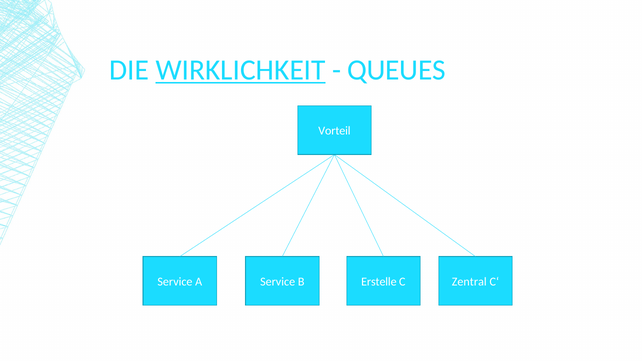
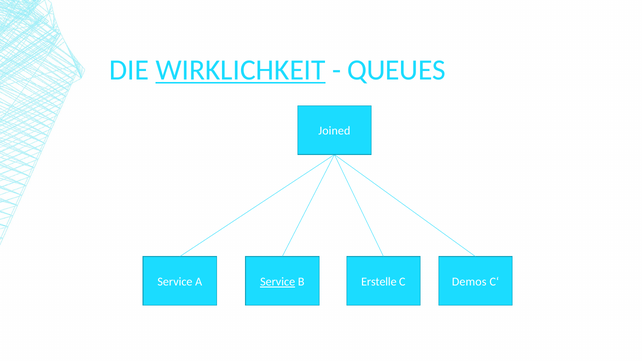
Vorteil: Vorteil -> Joined (334, 131)
Service underline: none -> present (278, 282)
Zentral: Zentral -> Demos (469, 282)
